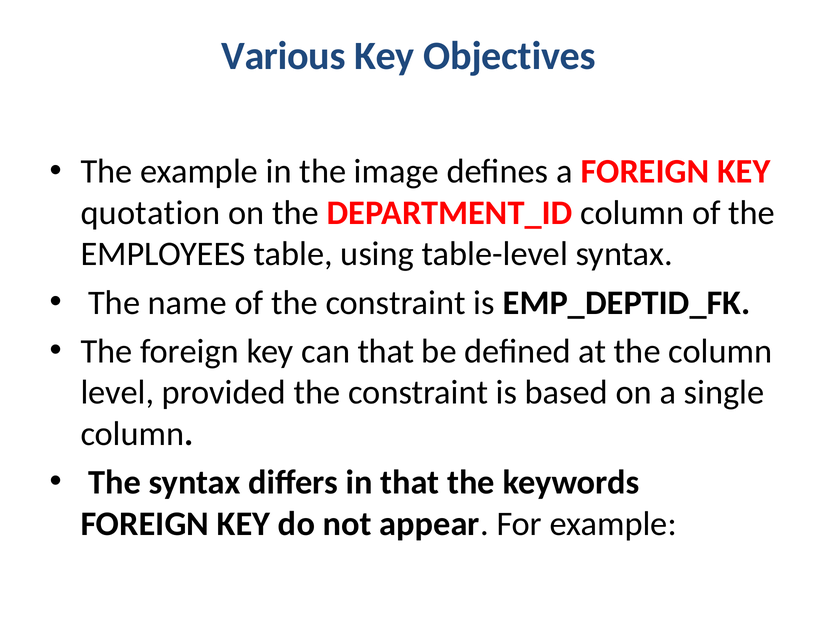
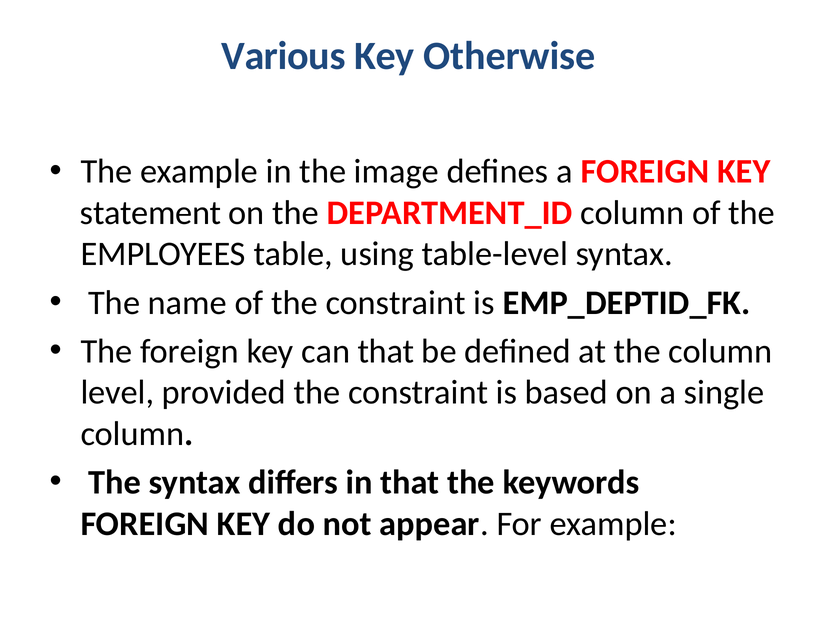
Objectives: Objectives -> Otherwise (509, 56)
quotation: quotation -> statement (151, 213)
